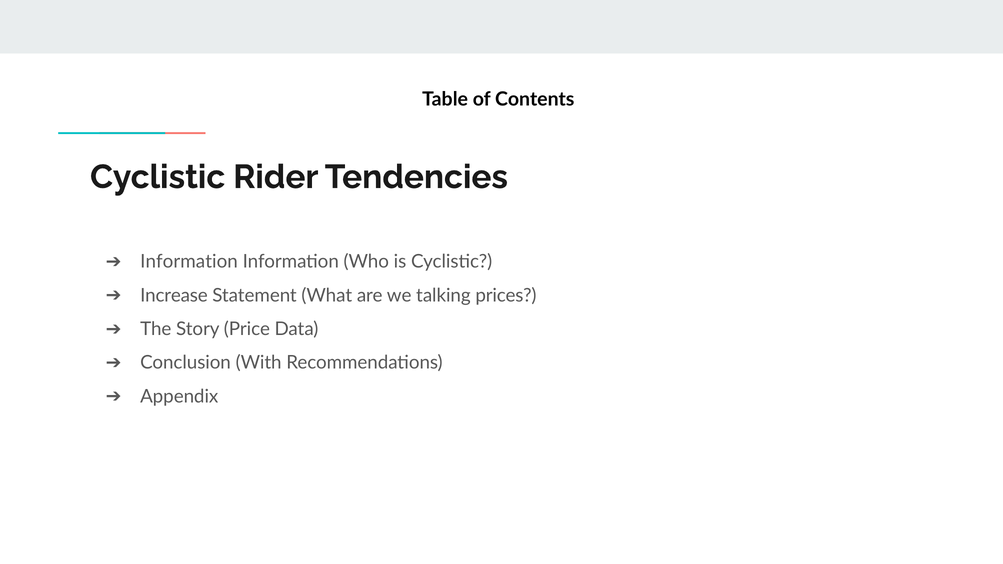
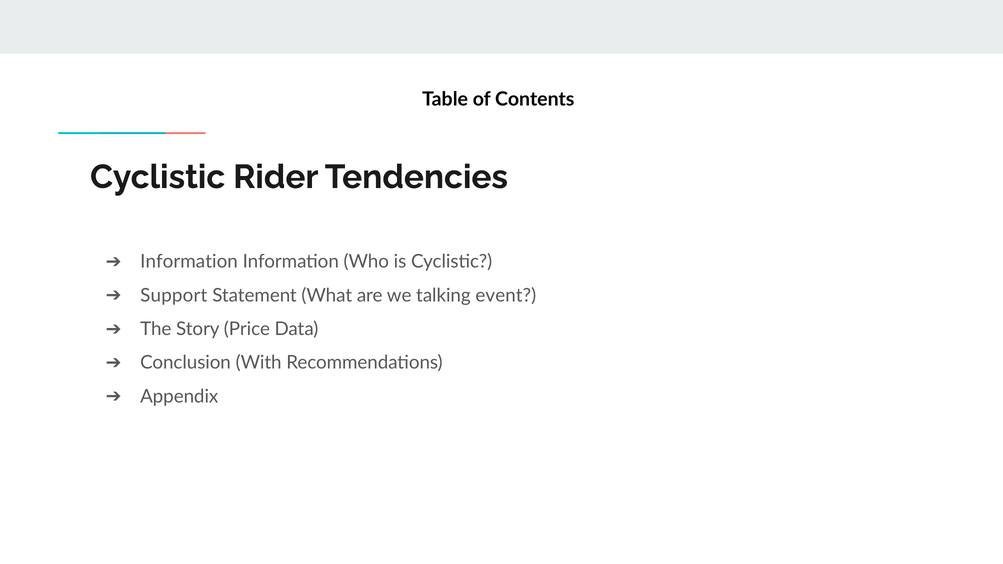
Increase: Increase -> Support (174, 295)
prices: prices -> event (506, 295)
